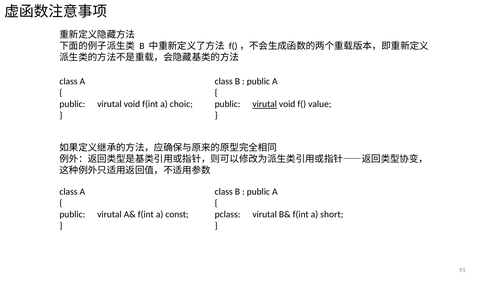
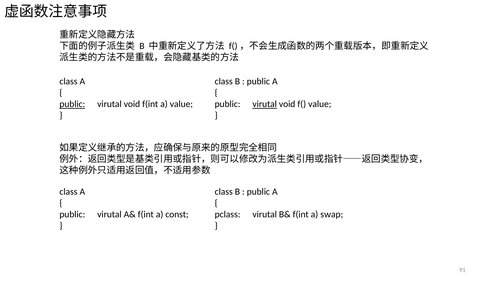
public underline: none -> present (72, 104)
a choic: choic -> value (181, 104)
short: short -> swap (332, 215)
